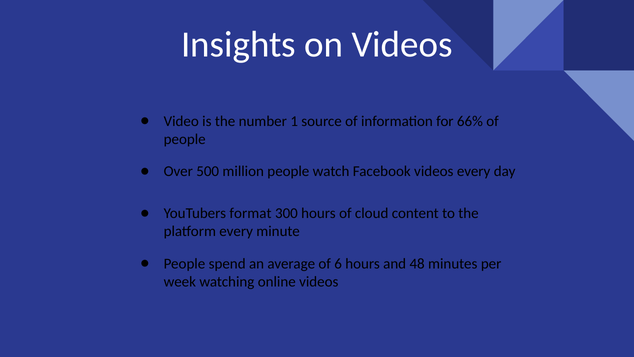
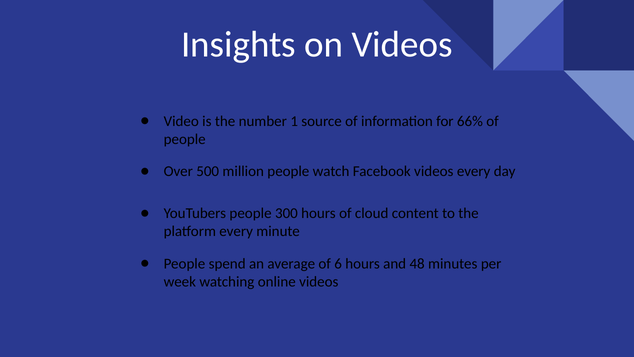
YouTubers format: format -> people (251, 213)
